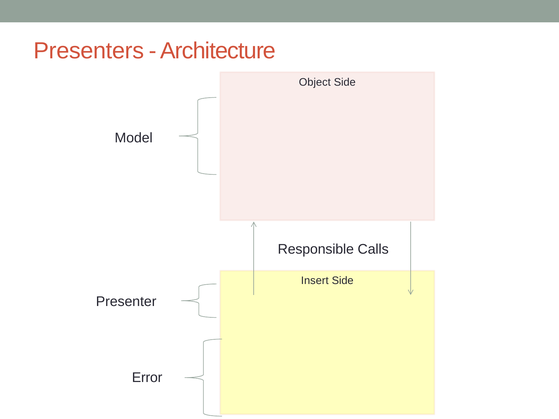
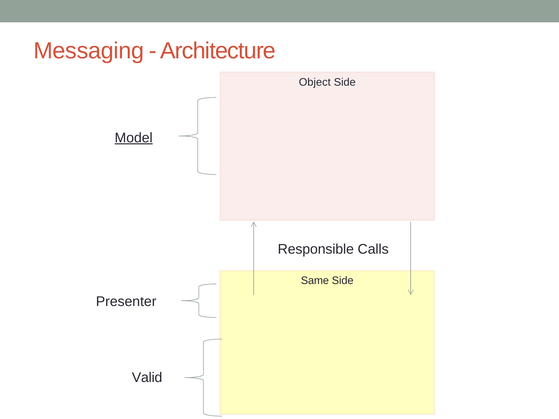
Presenters: Presenters -> Messaging (89, 51)
Model underline: none -> present (134, 138)
Insert: Insert -> Same (315, 281)
Error: Error -> Valid (147, 378)
